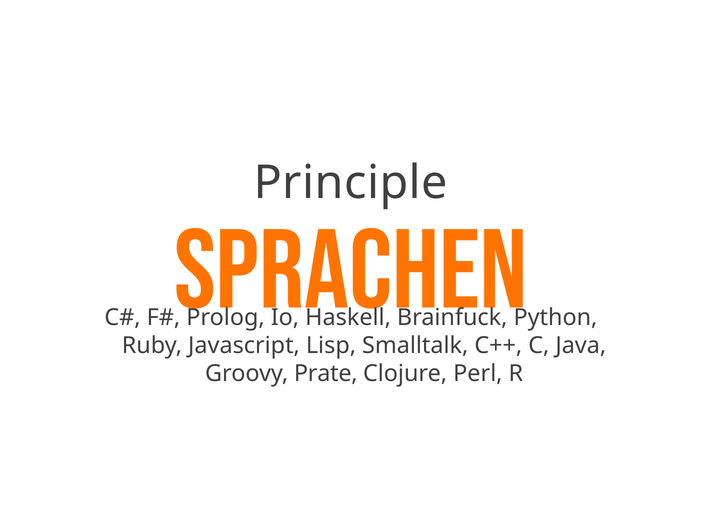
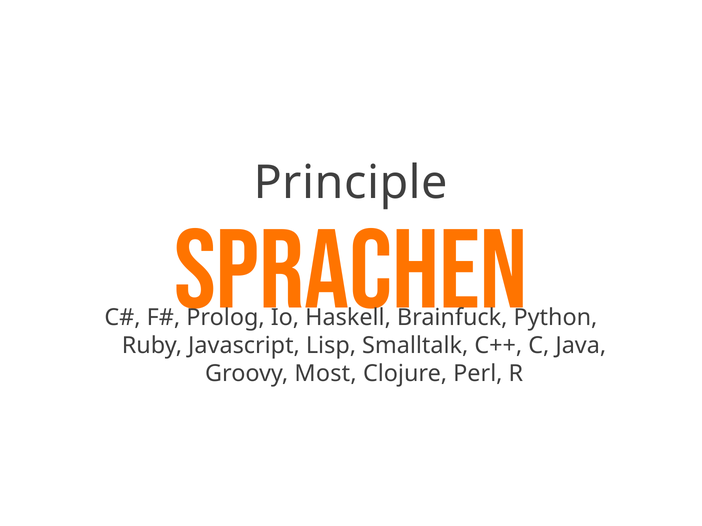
Prate: Prate -> Most (326, 374)
